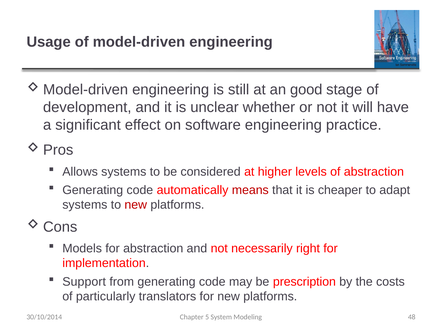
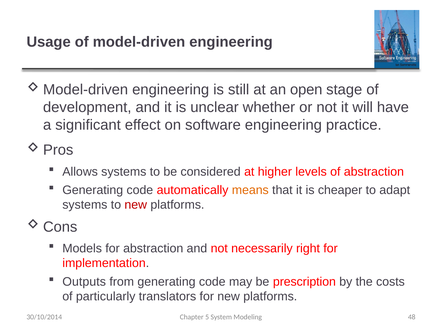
good: good -> open (306, 89)
means colour: red -> orange (250, 190)
Support: Support -> Outputs (84, 281)
